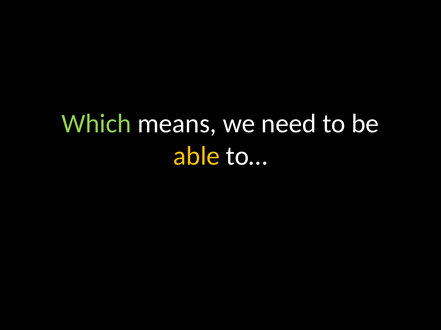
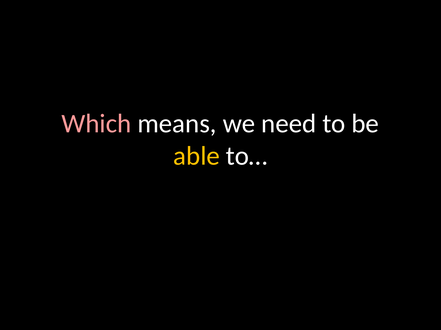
Which colour: light green -> pink (96, 124)
